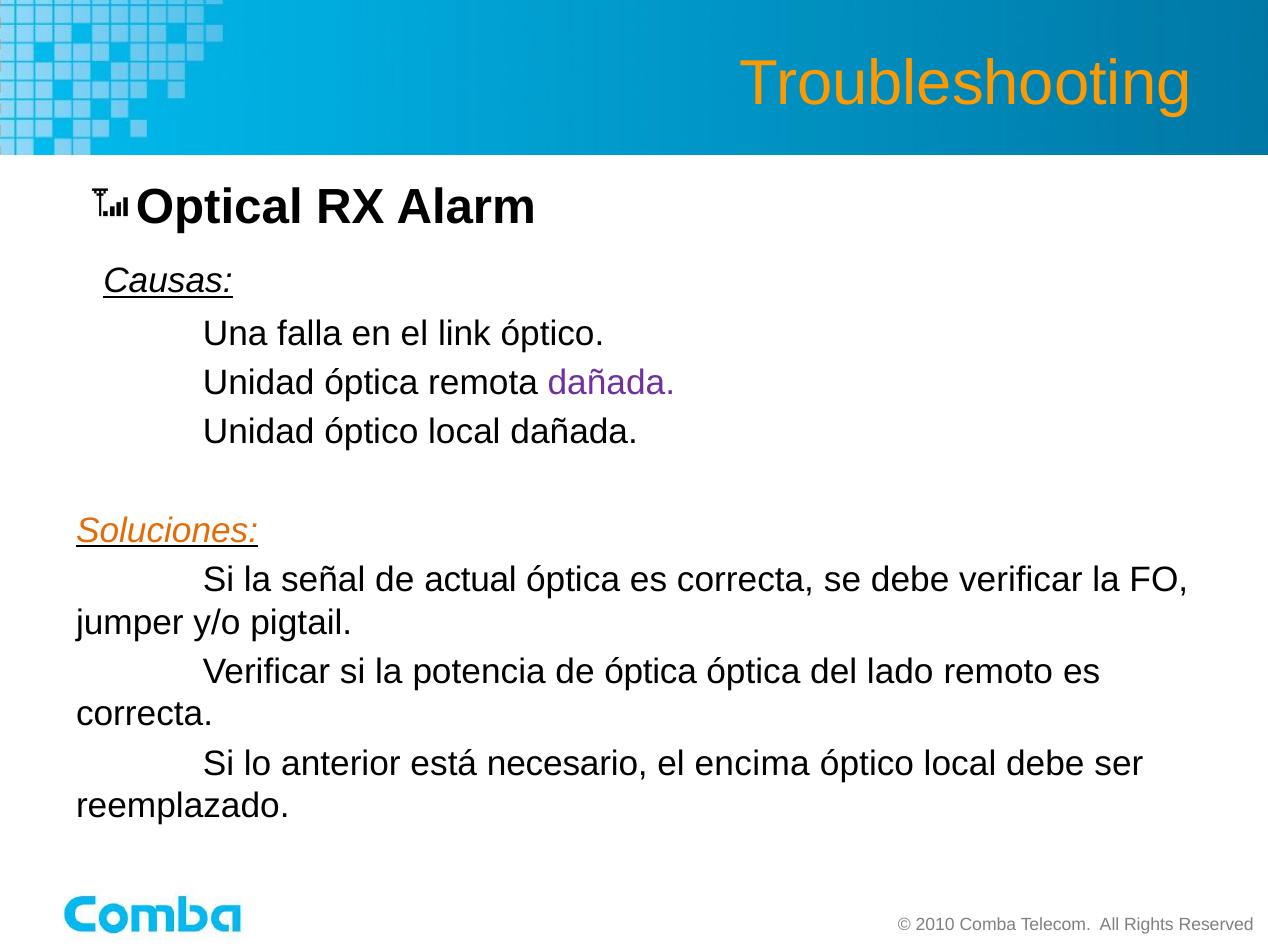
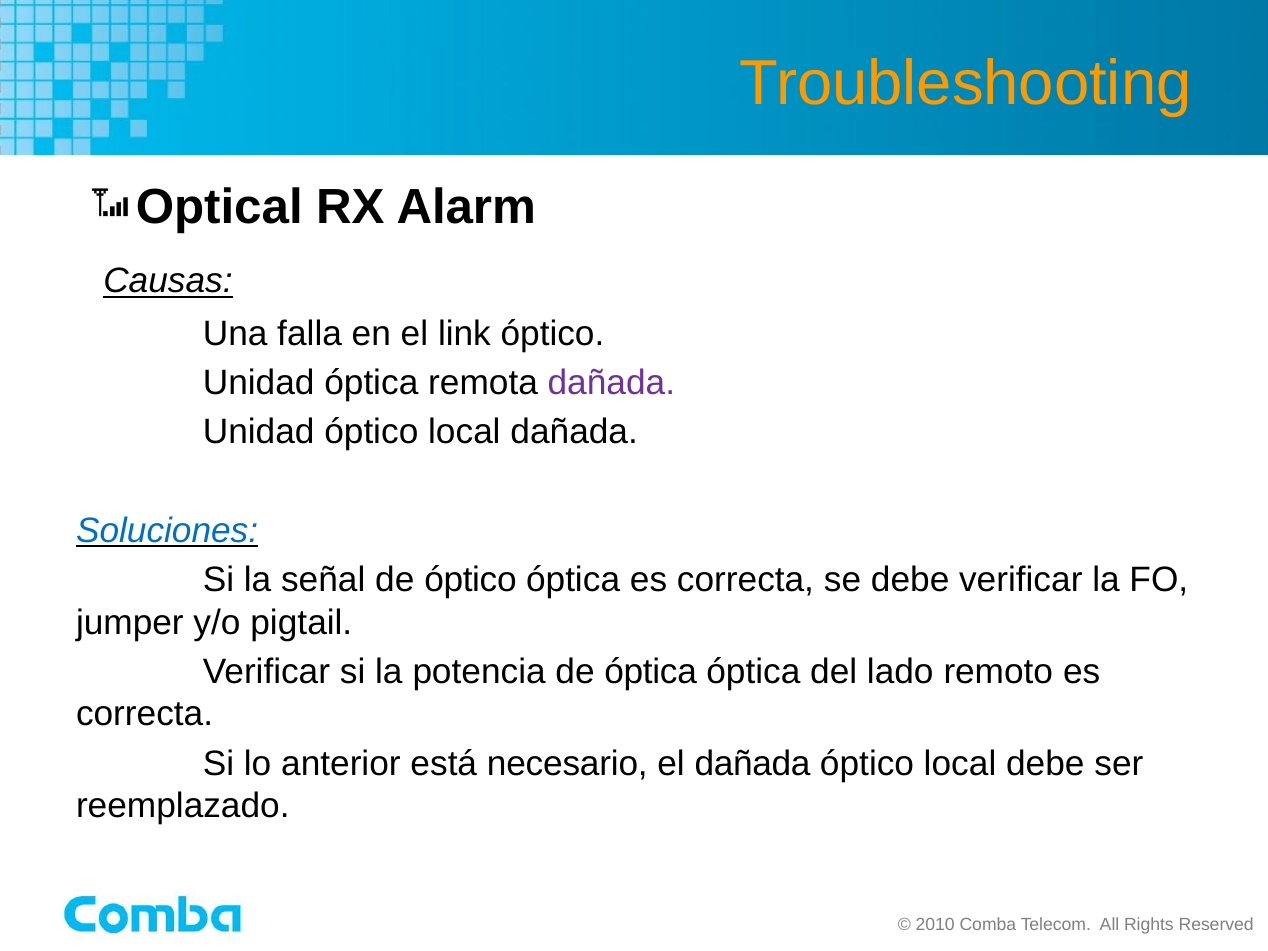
Soluciones colour: orange -> blue (167, 531)
de actual: actual -> óptico (470, 580)
el encima: encima -> dañada (753, 764)
